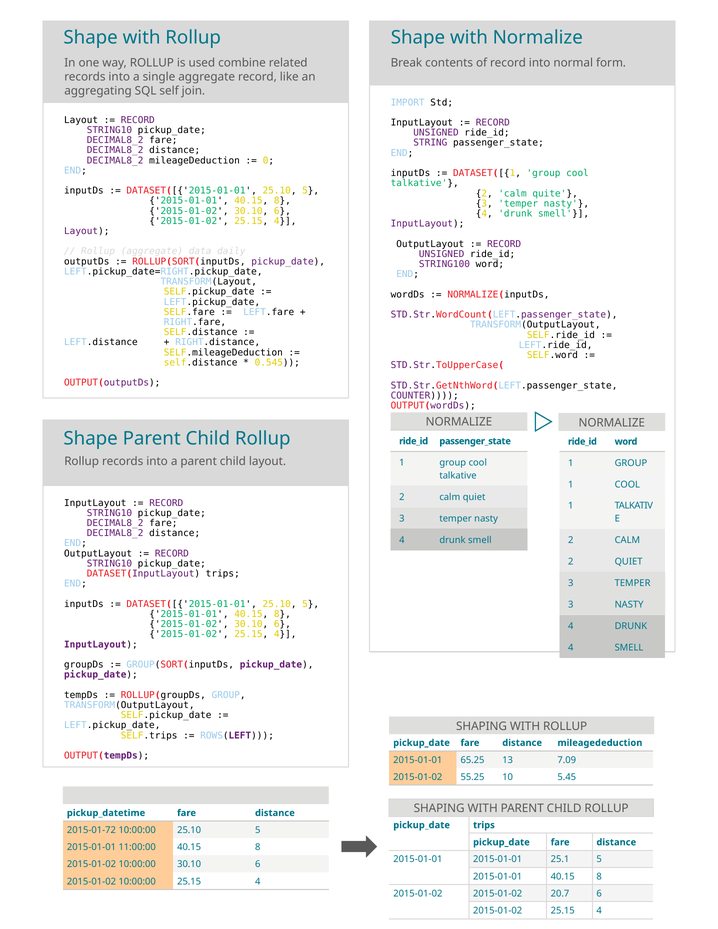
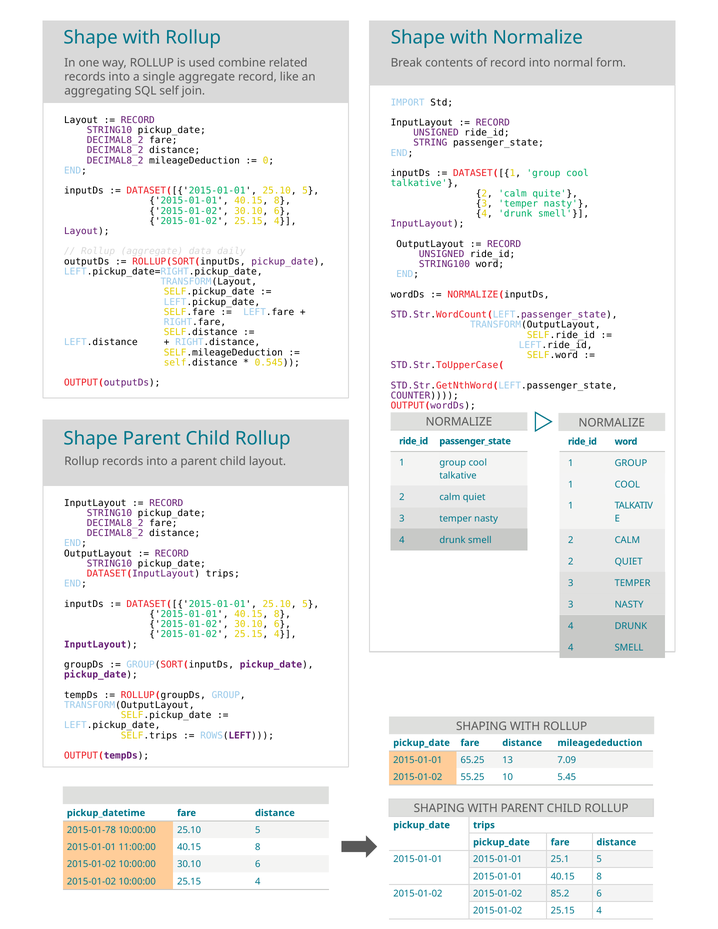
2015-01-72: 2015-01-72 -> 2015-01-78 (91, 830)
20.7: 20.7 -> 85.2 (560, 894)
